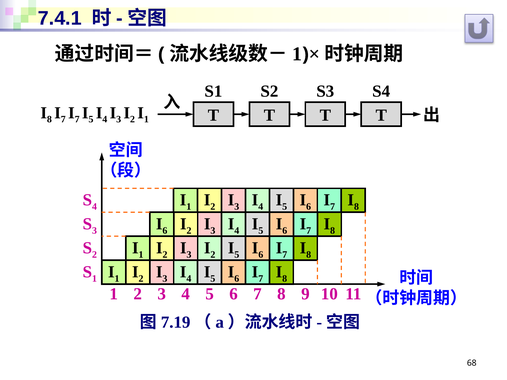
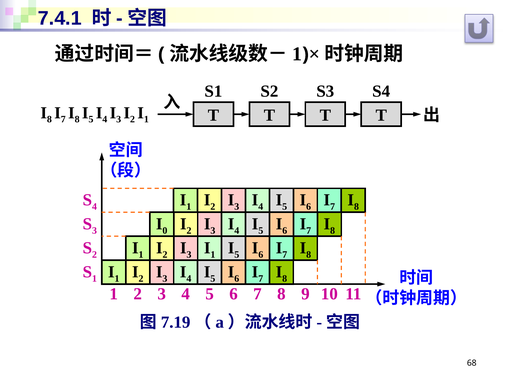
7: 7 -> 8 (77, 119)
6: 6 -> 0 (165, 231)
2: 2 -> 1 (213, 255)
